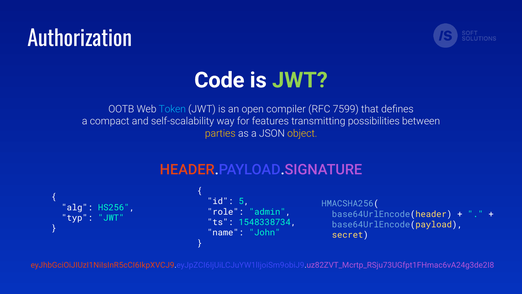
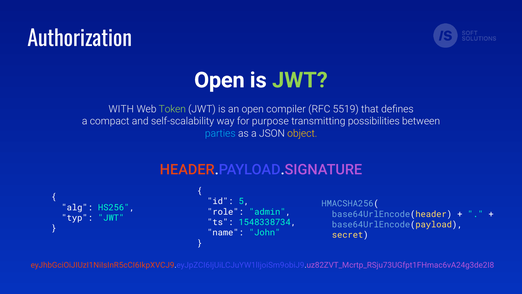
Code: Code -> Open (219, 80)
OOTB: OOTB -> WITH (121, 109)
Token colour: light blue -> light green (172, 109)
7599: 7599 -> 5519 (346, 109)
features: features -> purpose (270, 121)
parties colour: yellow -> light blue (220, 133)
